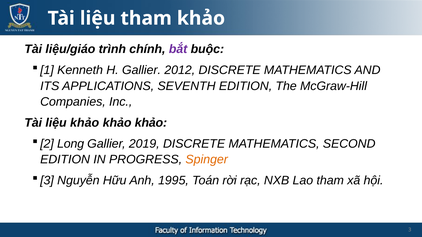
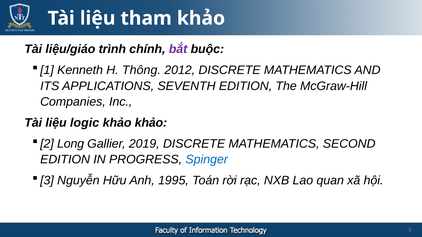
H Gallier: Gallier -> Thông (141, 70)
liệu khảo: khảo -> logic (85, 123)
Spinger colour: orange -> blue (207, 160)
Lao tham: tham -> quan (330, 181)
